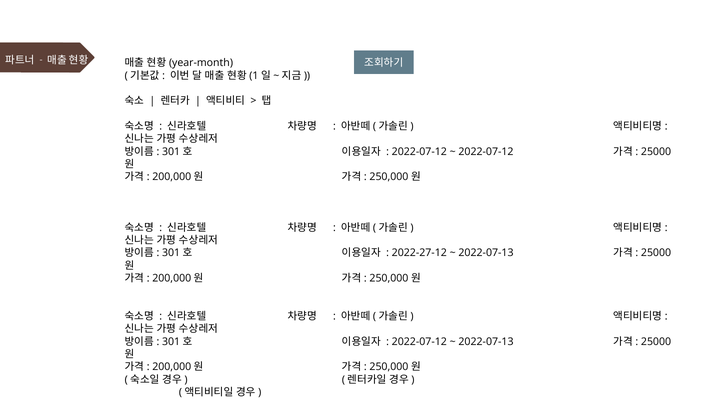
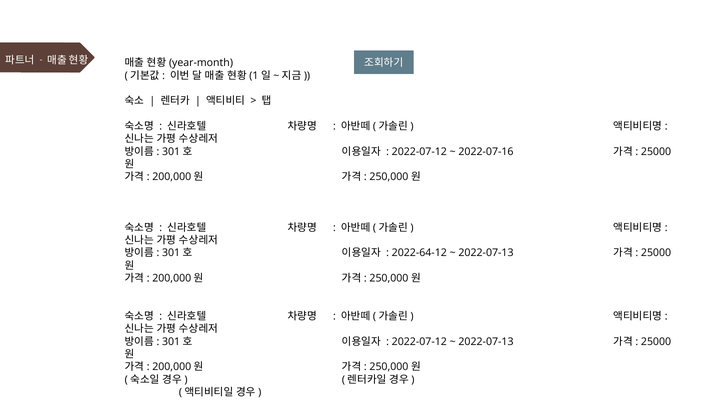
2022-07-12: 2022-07-12 -> 2022-07-16 (486, 152)
2022-27-12: 2022-27-12 -> 2022-64-12 (419, 253)
